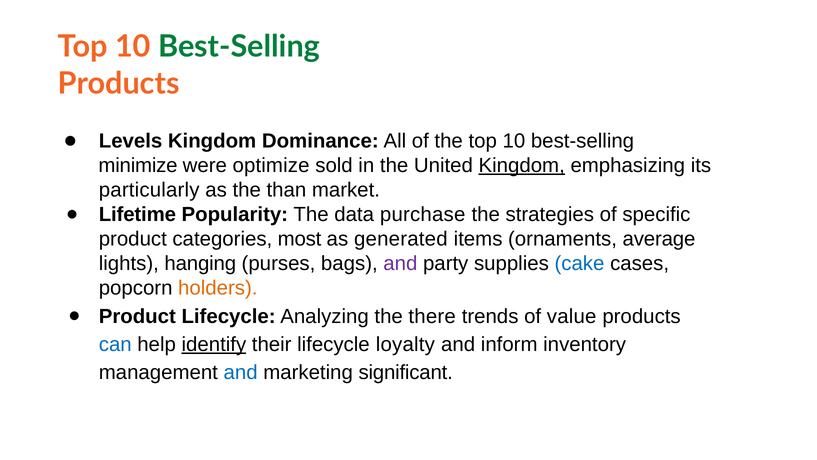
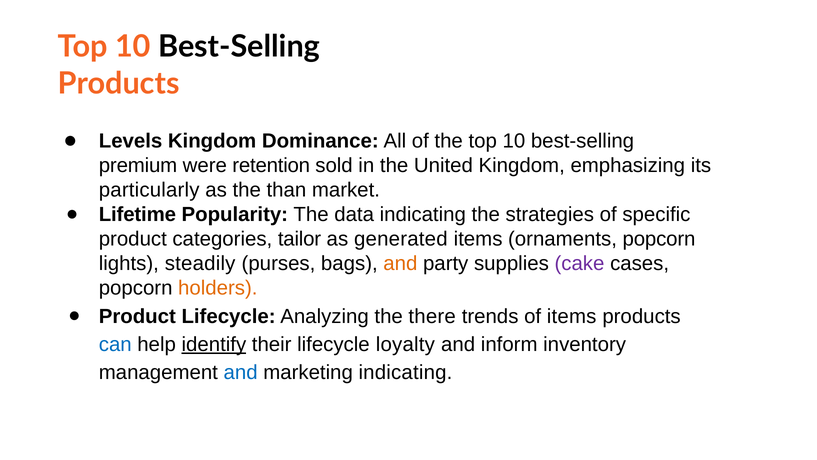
Best-Selling colour: green -> black (239, 47)
minimize: minimize -> premium (138, 165)
optimize: optimize -> retention (271, 165)
Kingdom underline: present -> none (522, 165)
data purchase: purchase -> indicating (423, 214)
most: most -> tailor (300, 239)
ornaments average: average -> popcorn (659, 239)
hanging: hanging -> steadily (200, 263)
and colour: purple -> orange (400, 263)
cake colour: blue -> purple (579, 263)
of value: value -> items (572, 316)
marketing significant: significant -> indicating (405, 372)
